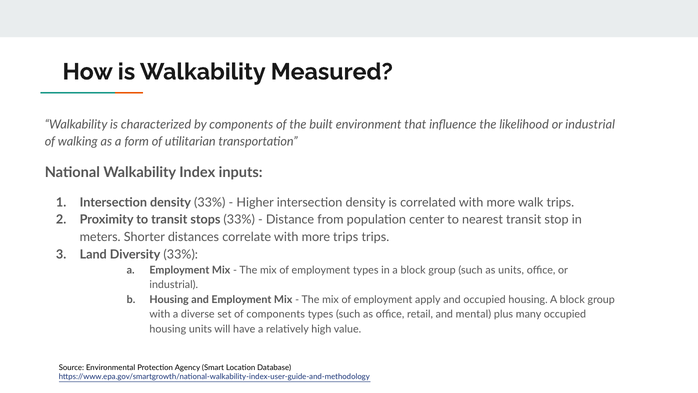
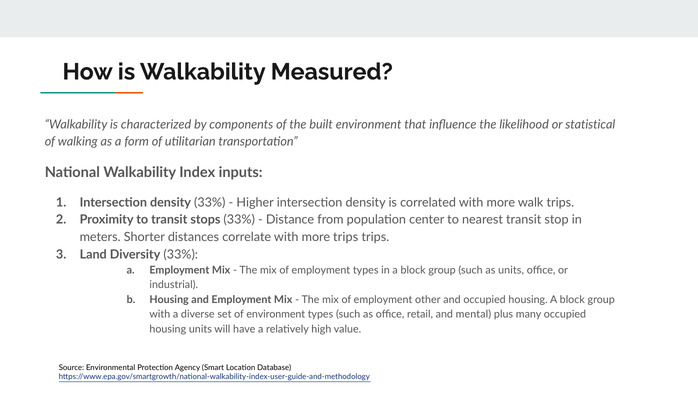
likelihood or industrial: industrial -> statistical (590, 124)
apply: apply -> other (428, 299)
of components: components -> environment (276, 314)
